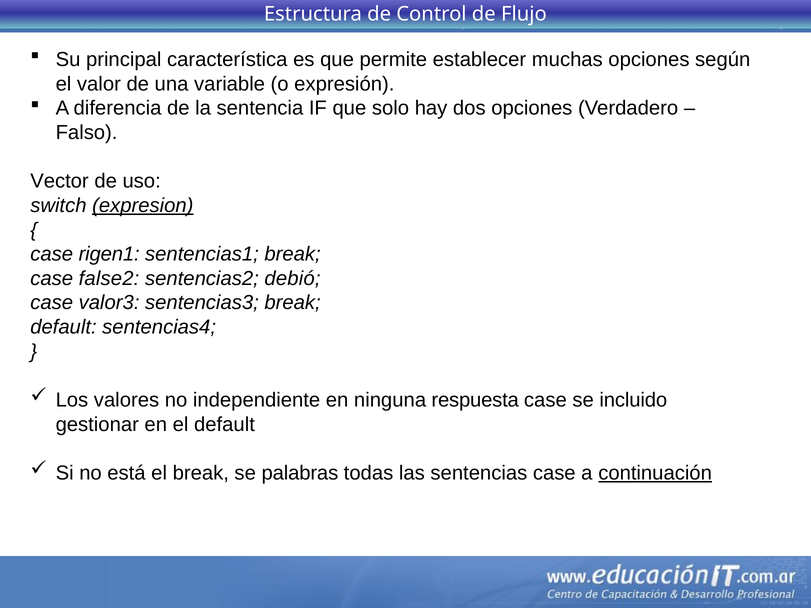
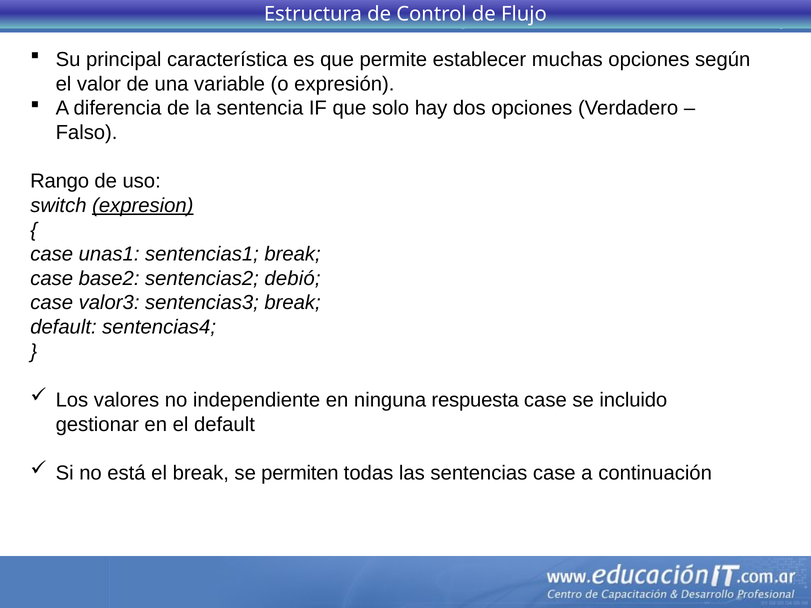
Vector: Vector -> Rango (60, 181)
rigen1: rigen1 -> unas1 (109, 254)
false2: false2 -> base2 (109, 279)
palabras: palabras -> permiten (300, 473)
continuación underline: present -> none (655, 473)
